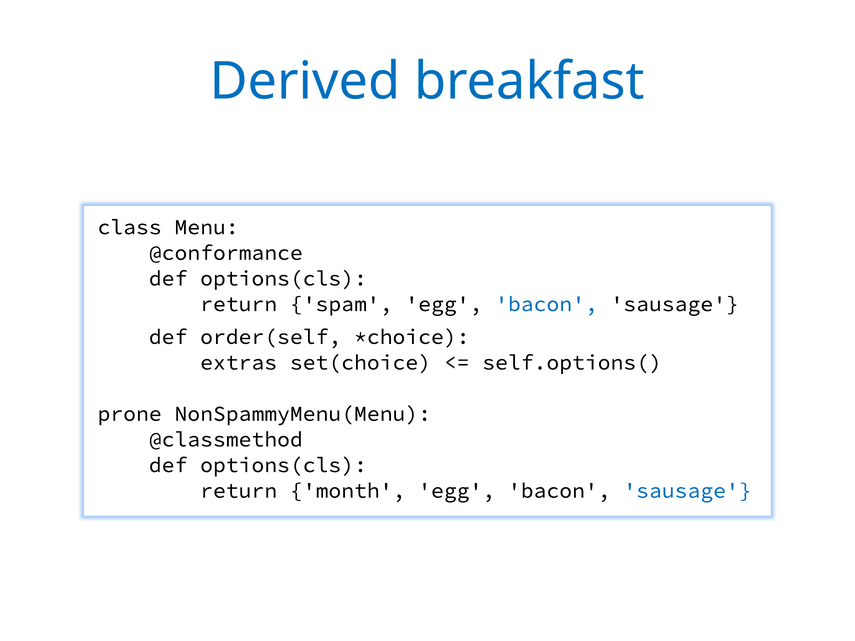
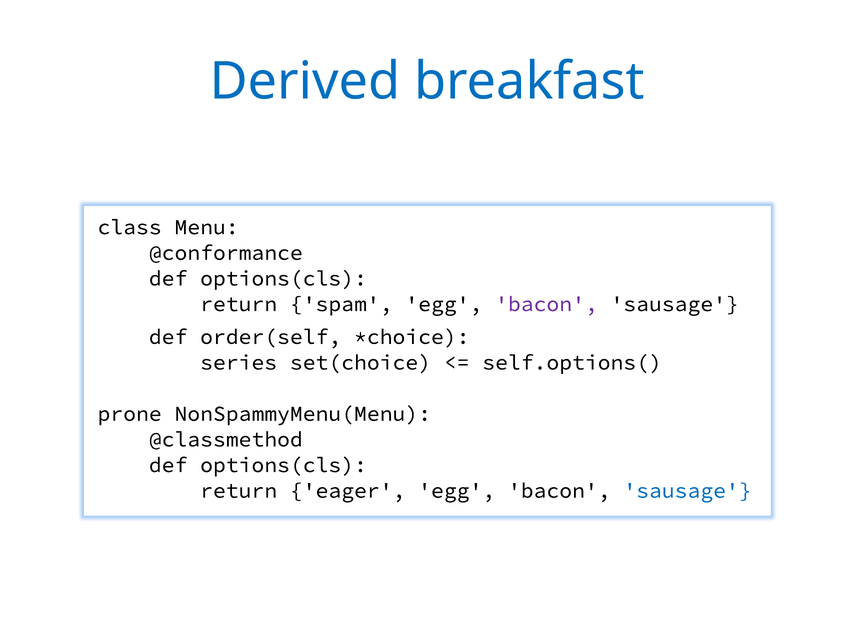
bacon colour: blue -> purple (546, 304)
extras: extras -> series (239, 363)
month: month -> eager (348, 491)
